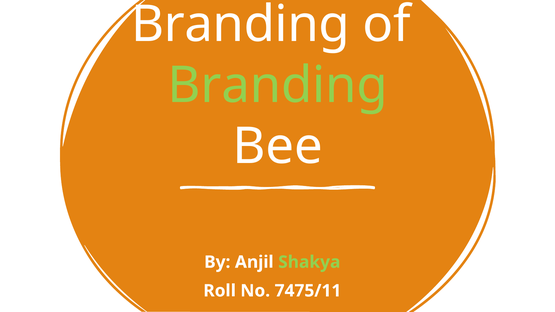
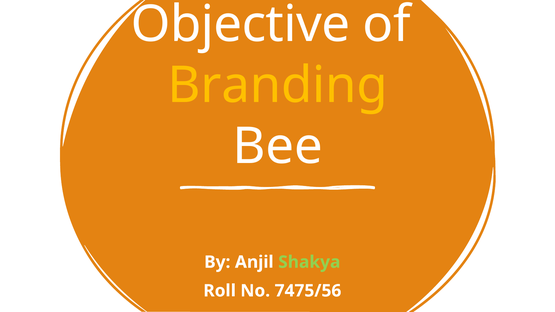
Branding: Branding -> Objective (241, 25)
Branding colour: light green -> yellow (278, 86)
7475/11: 7475/11 -> 7475/56 (308, 291)
